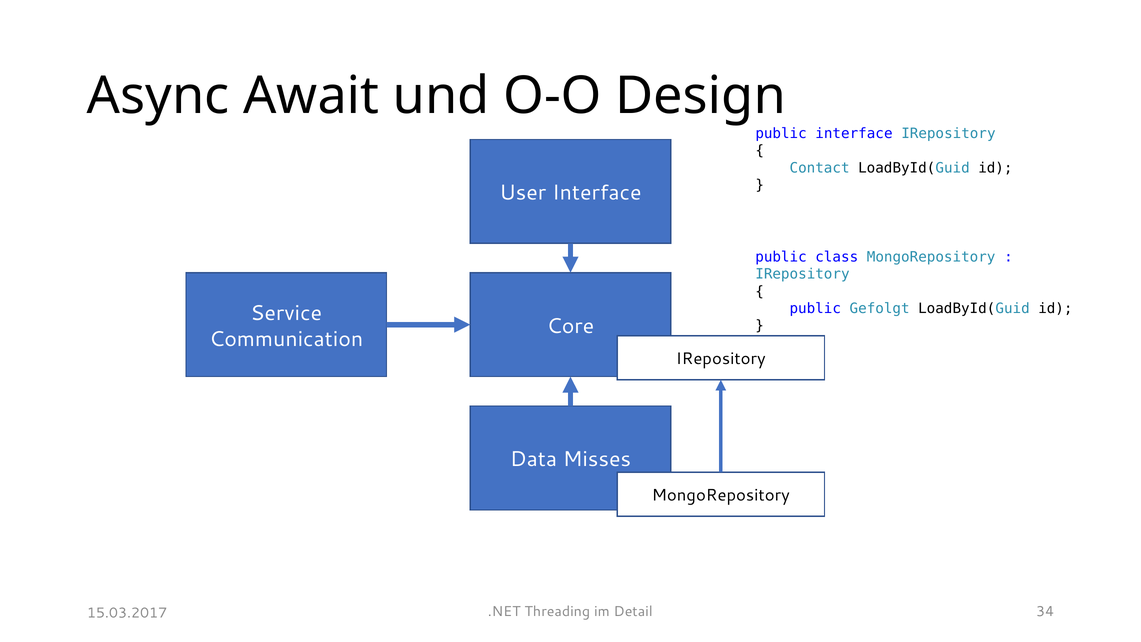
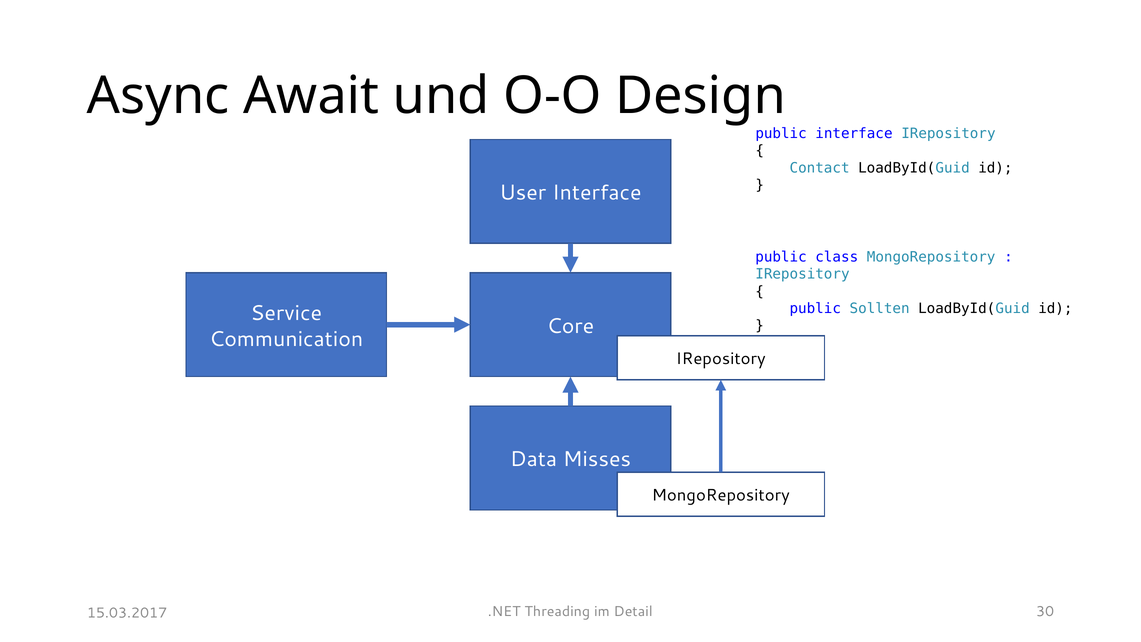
Gefolgt: Gefolgt -> Sollten (880, 308)
34: 34 -> 30 (1045, 611)
